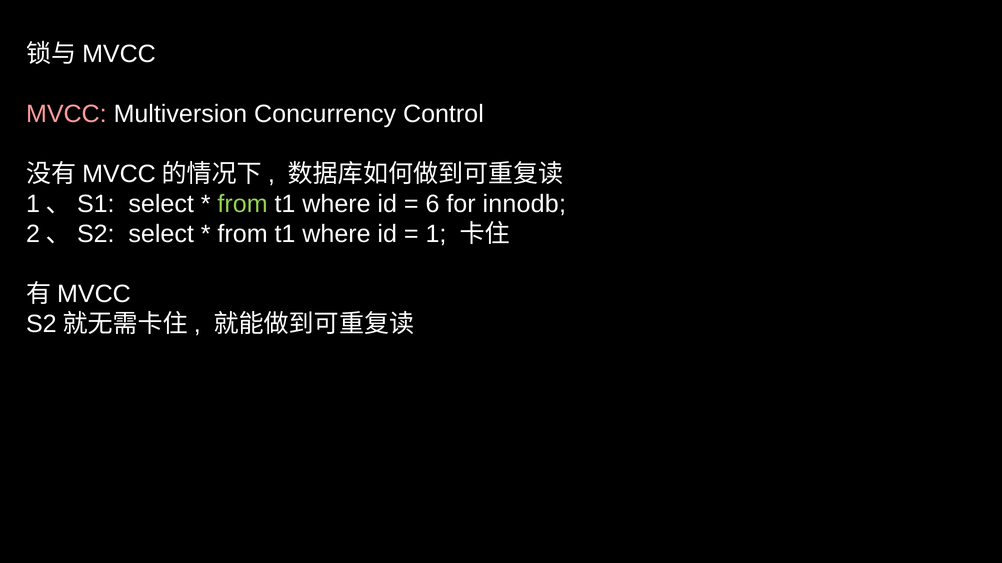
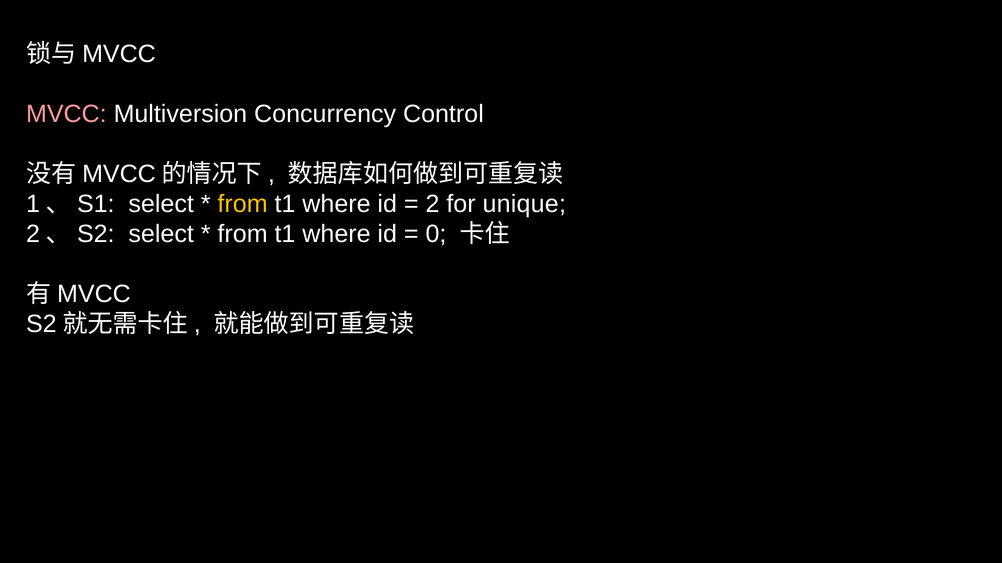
from colour: light green -> yellow (243, 204)
6: 6 -> 2 (432, 204)
innodb: innodb -> unique (524, 204)
1: 1 -> 0 (436, 234)
